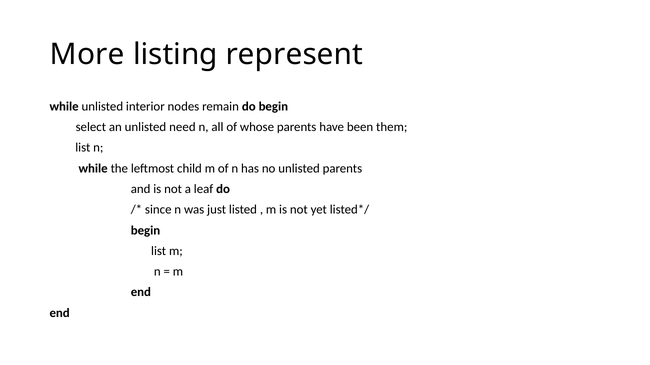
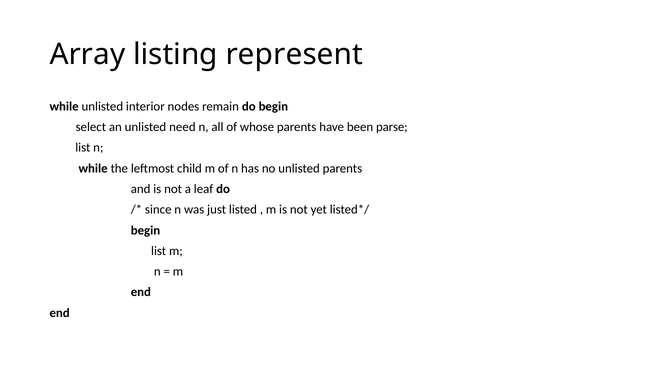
More: More -> Array (87, 55)
them: them -> parse (392, 127)
